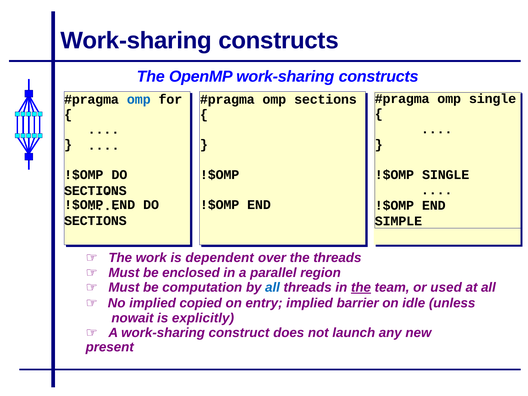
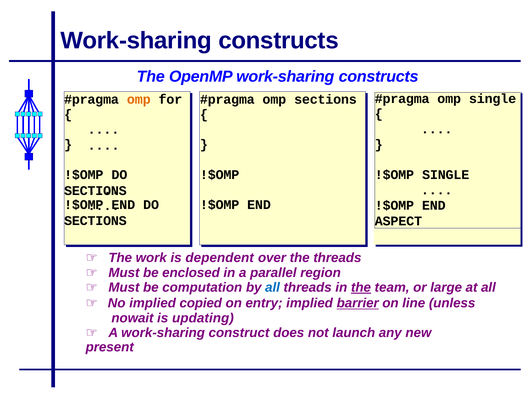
omp colour: blue -> orange (139, 99)
SIMPLE: SIMPLE -> ASPECT (398, 221)
used: used -> large (446, 288)
barrier underline: none -> present (358, 303)
idle: idle -> line (414, 303)
explicitly: explicitly -> updating (203, 318)
